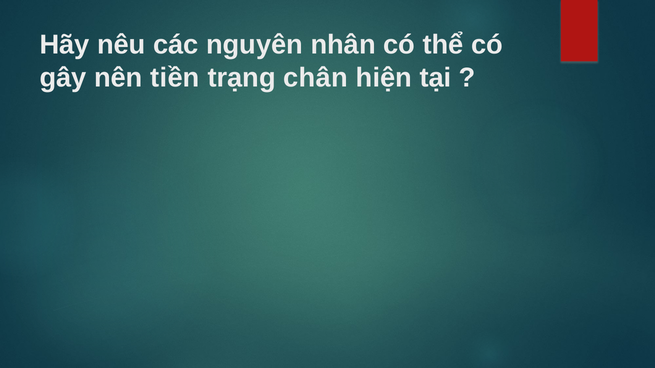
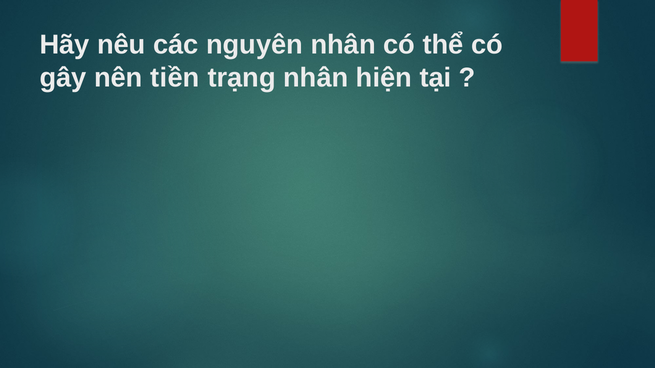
trạng chân: chân -> nhân (316, 78)
